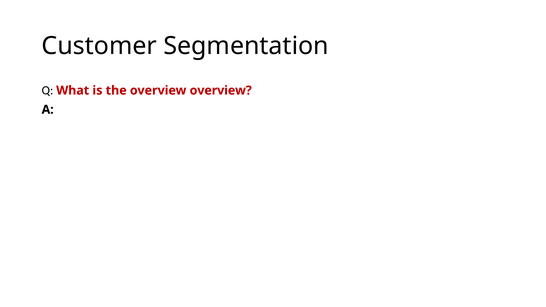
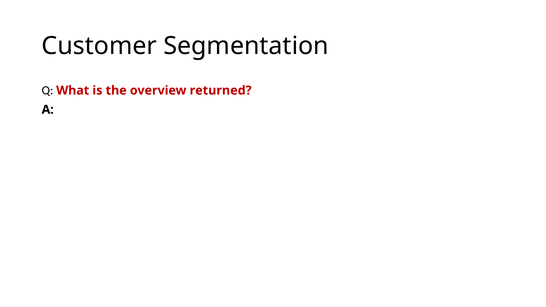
overview overview: overview -> returned (221, 90)
